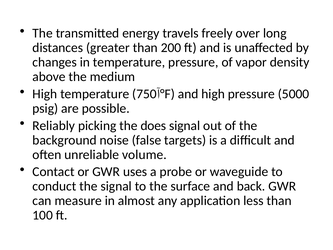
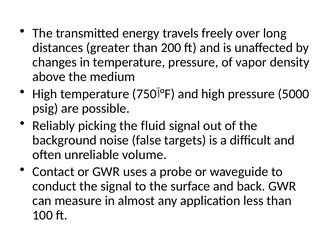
does: does -> fluid (153, 125)
